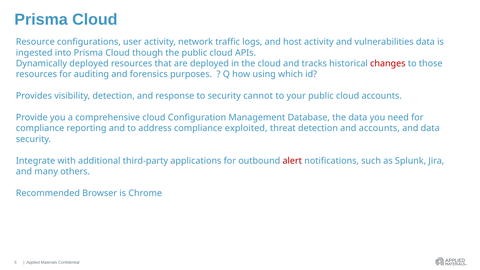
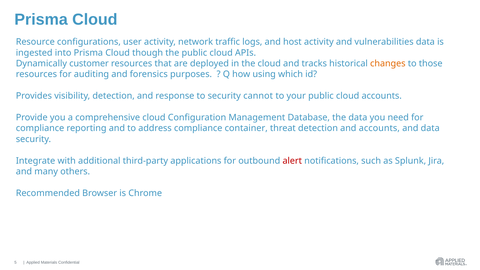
Dynamically deployed: deployed -> customer (89, 64)
changes colour: red -> orange (388, 64)
exploited: exploited -> container (246, 128)
